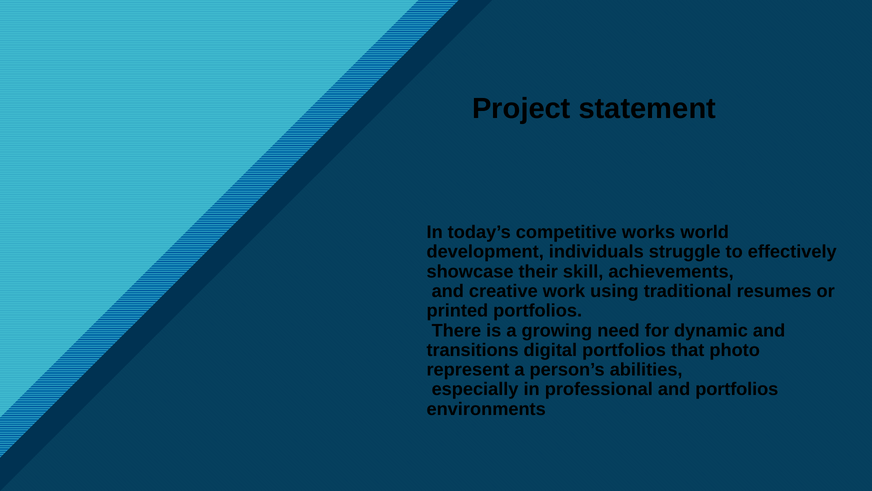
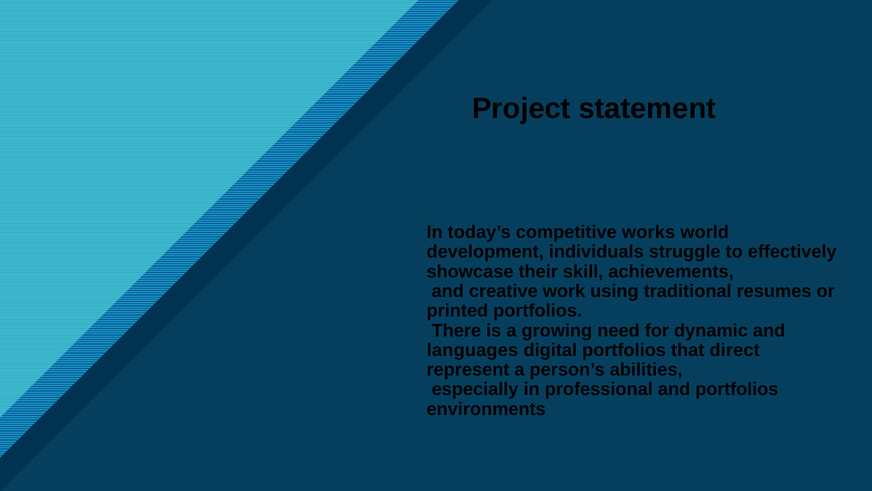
transitions: transitions -> languages (472, 350)
photo: photo -> direct (735, 350)
